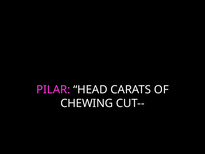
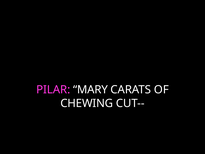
HEAD: HEAD -> MARY (90, 89)
